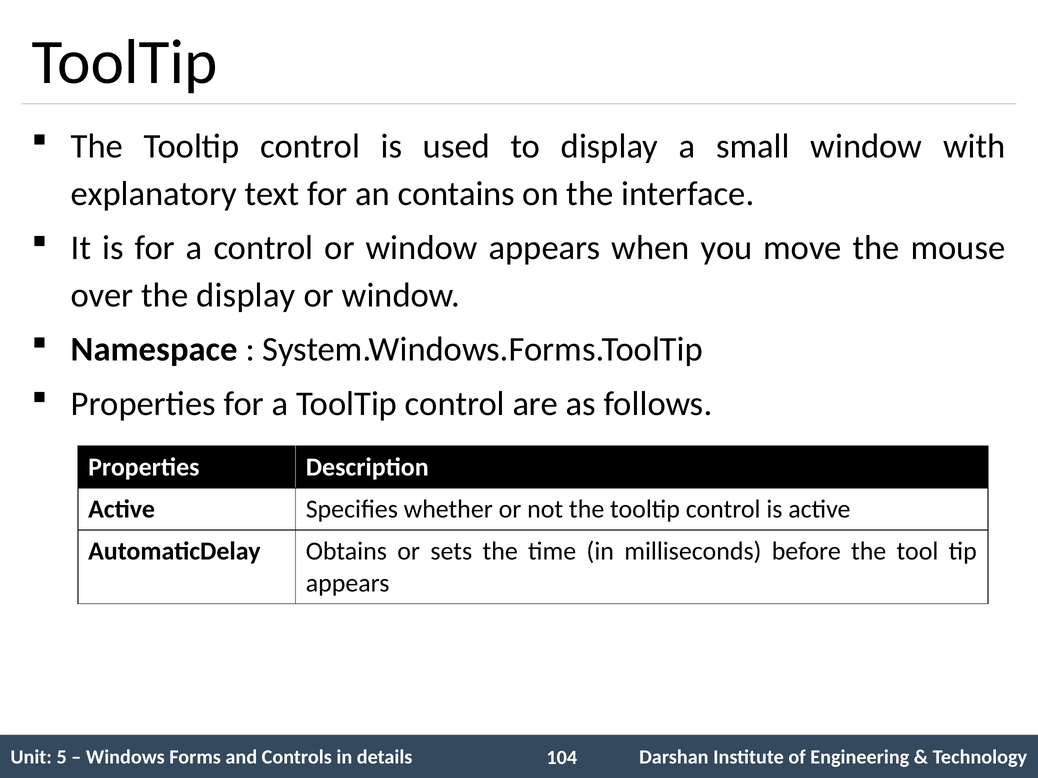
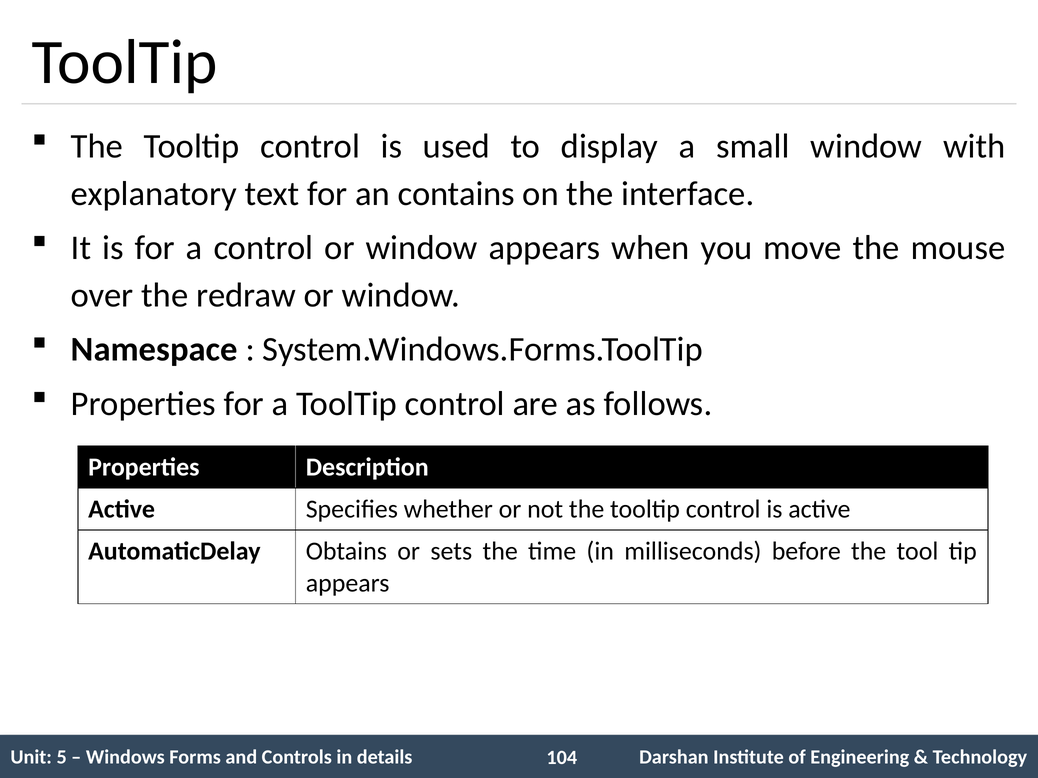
the display: display -> redraw (246, 296)
